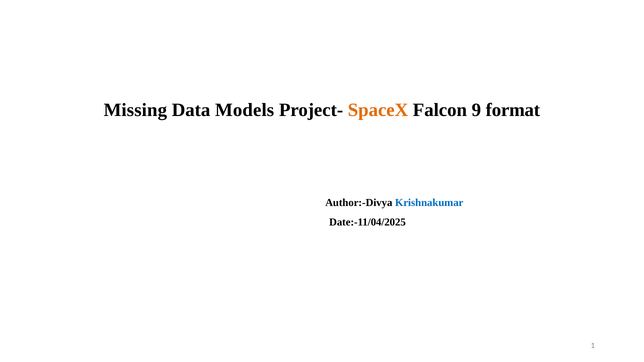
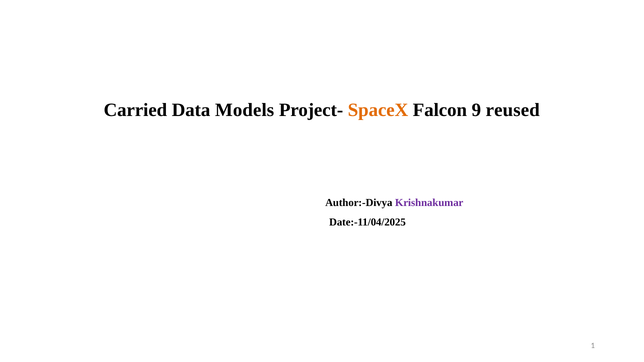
Missing: Missing -> Carried (135, 110)
format: format -> reused (513, 110)
Krishnakumar colour: blue -> purple (429, 203)
